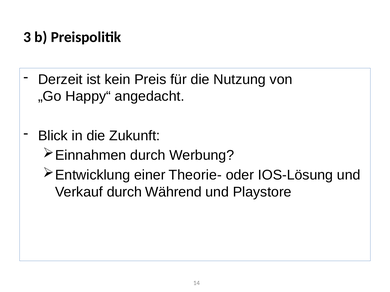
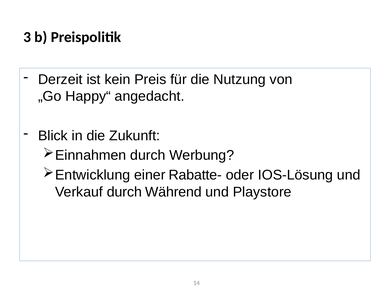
Theorie-: Theorie- -> Rabatte- (195, 175)
